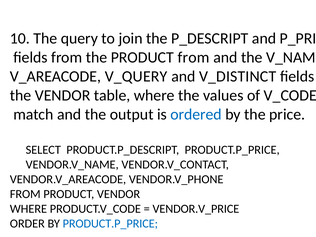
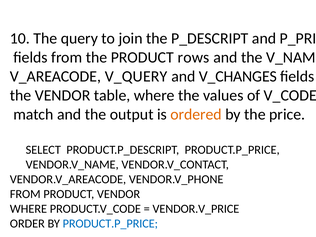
PRODUCT from: from -> rows (194, 57)
V_DISTINCT: V_DISTINCT -> V_CHANGES (238, 76)
ordered colour: blue -> orange (196, 114)
